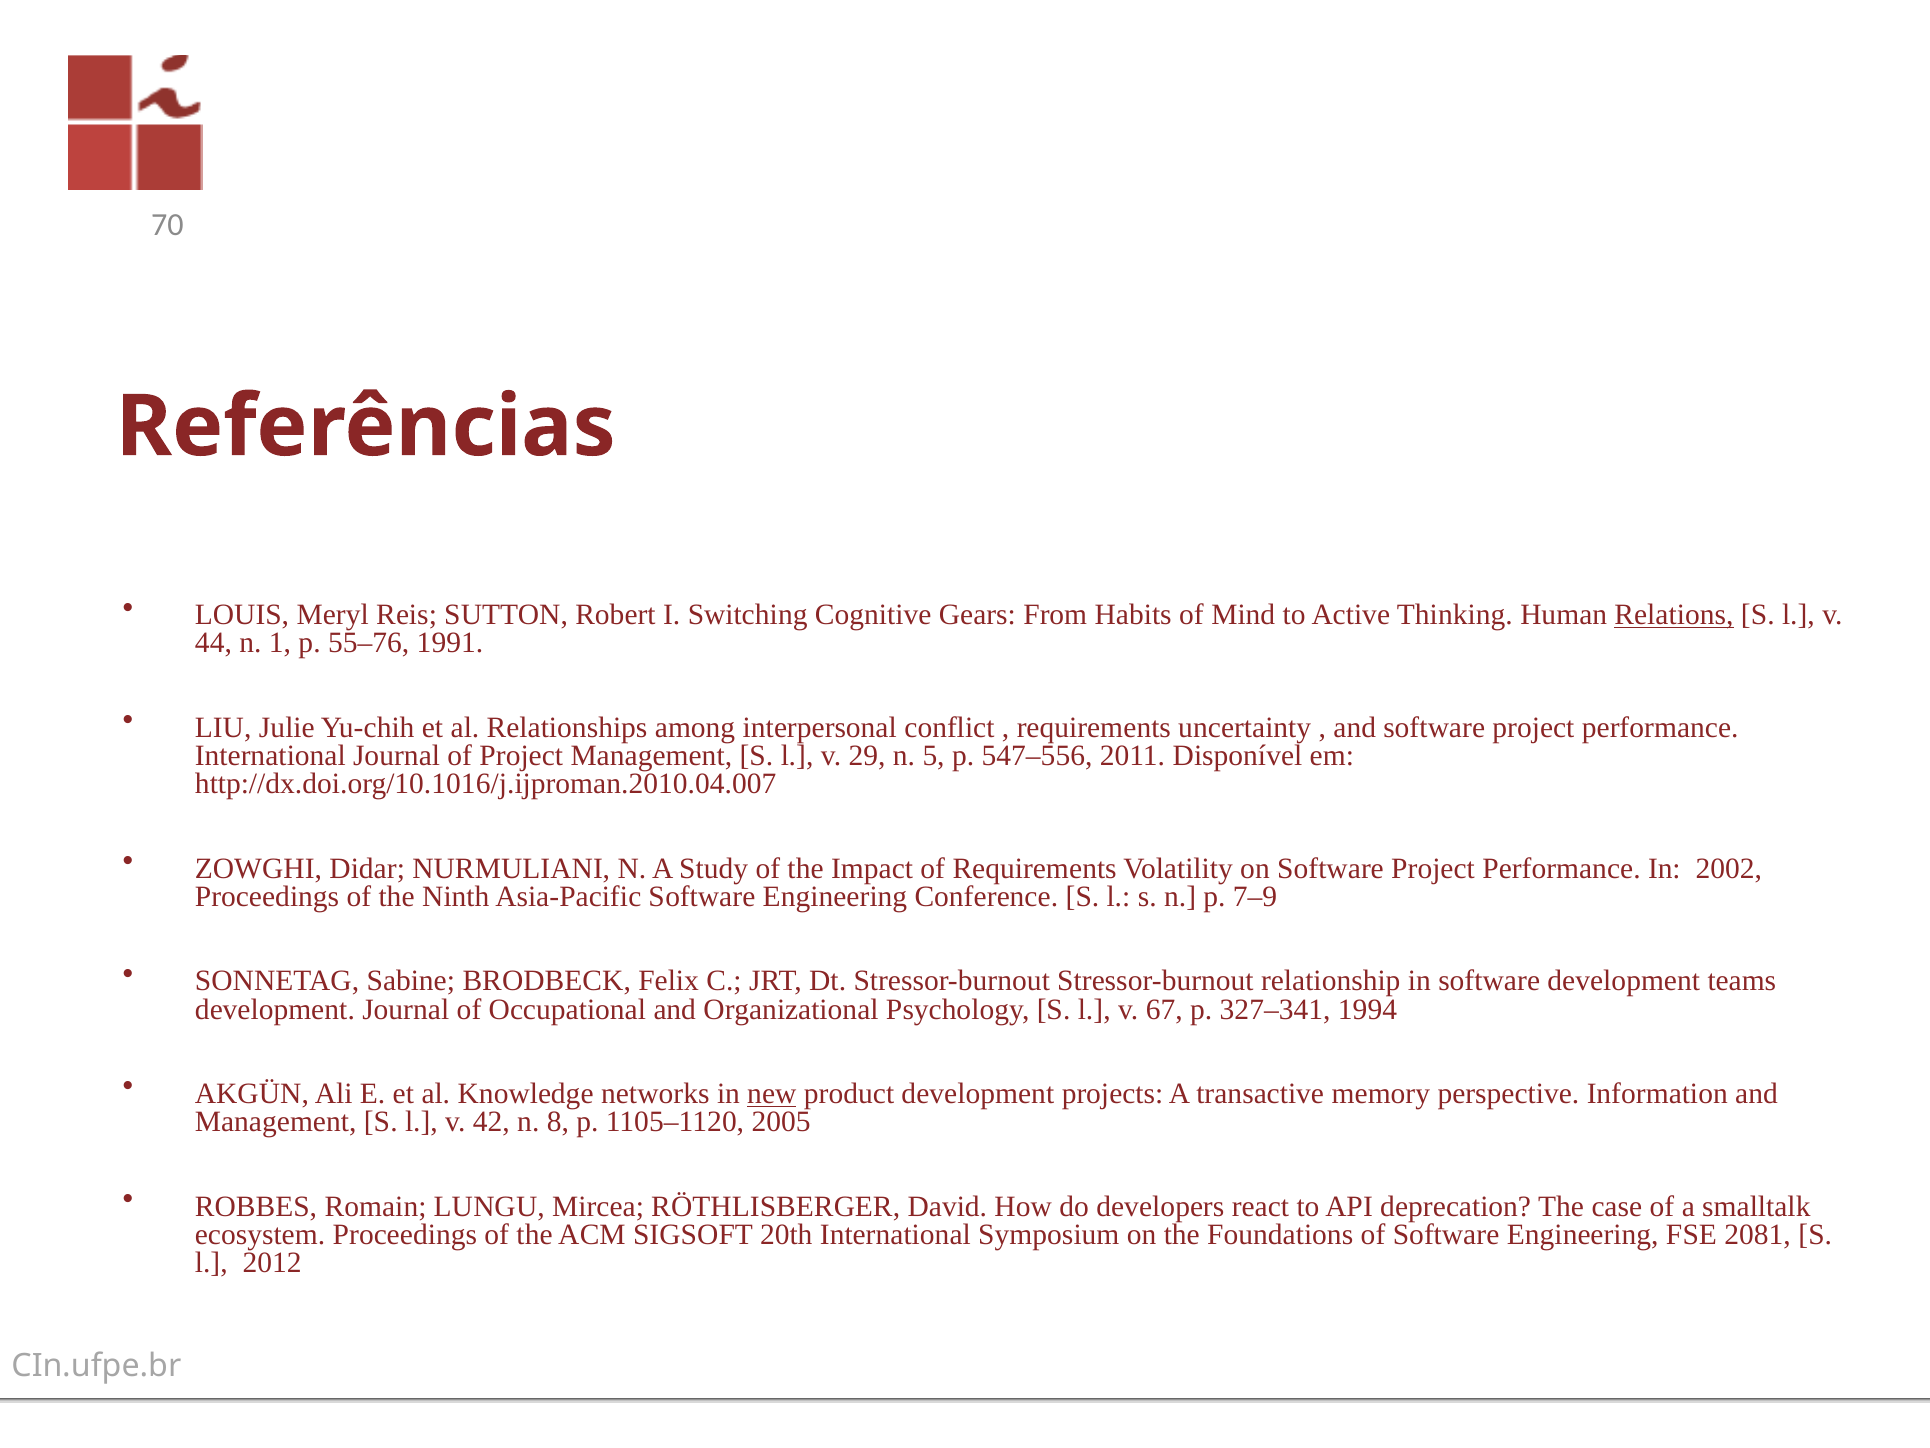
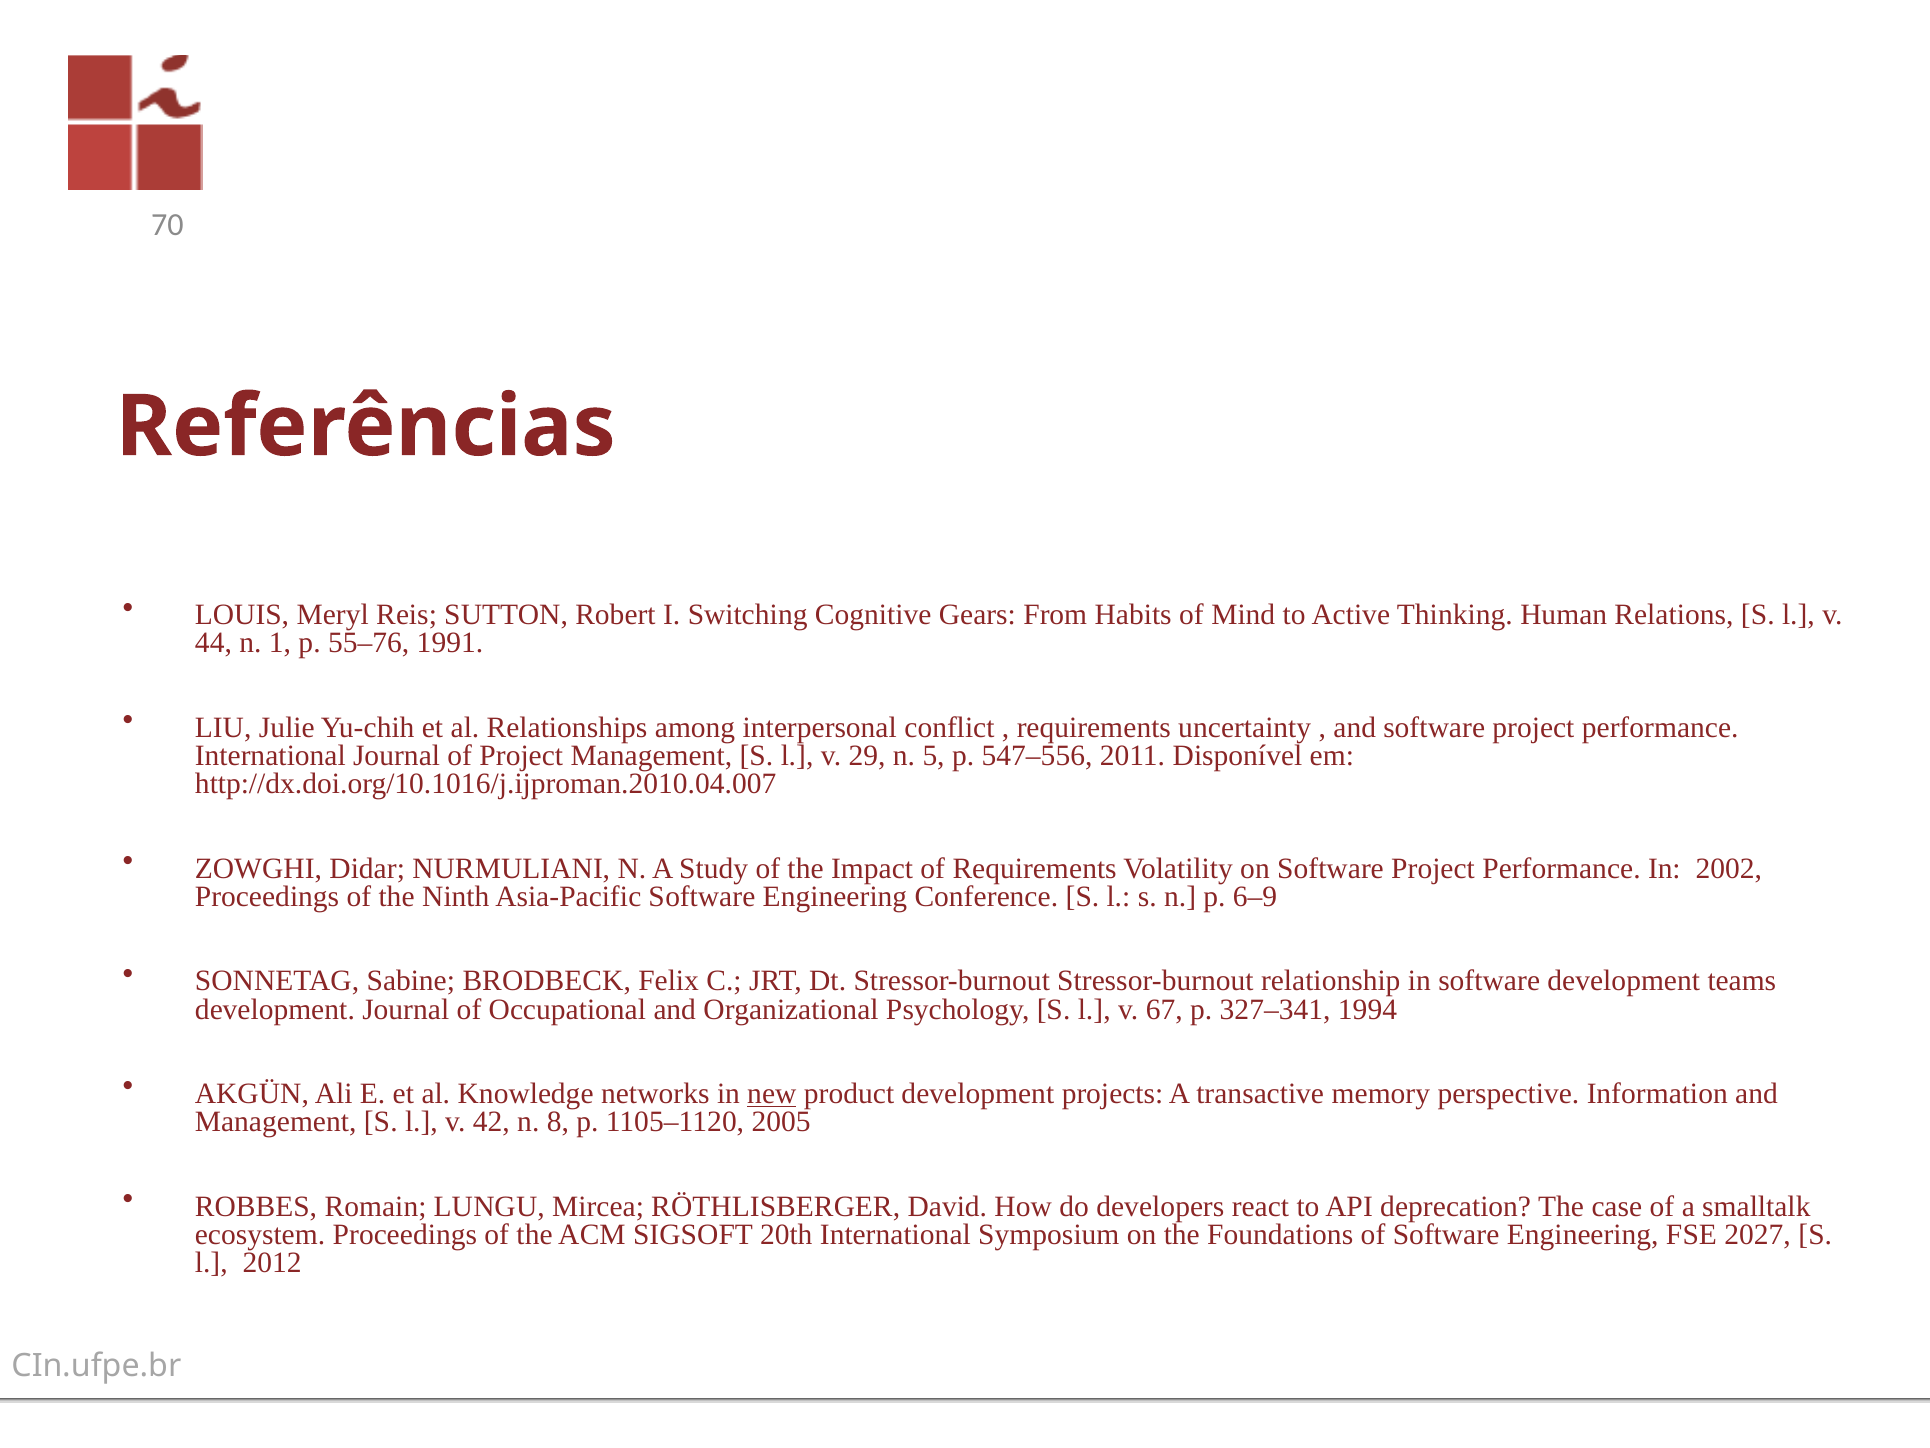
Relations underline: present -> none (1674, 615)
7–9: 7–9 -> 6–9 (1255, 896)
2081: 2081 -> 2027 (1758, 1234)
